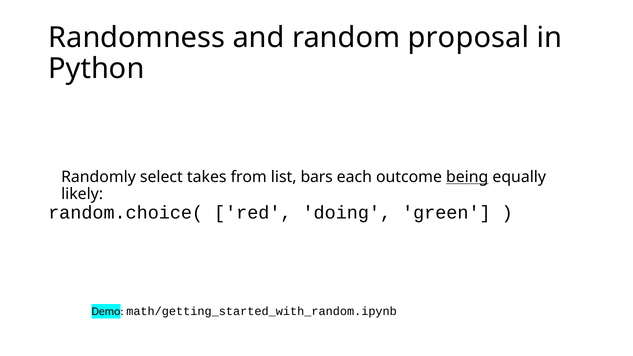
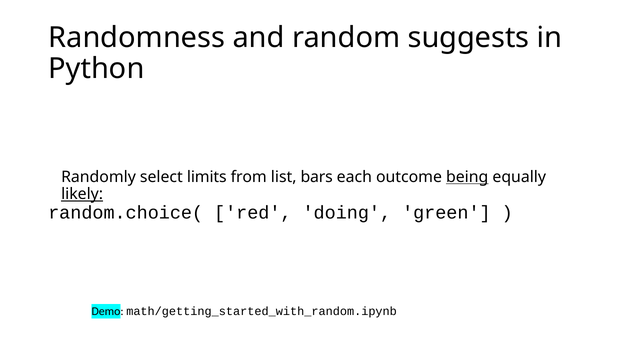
proposal: proposal -> suggests (469, 38)
takes: takes -> limits (207, 177)
likely underline: none -> present (82, 194)
